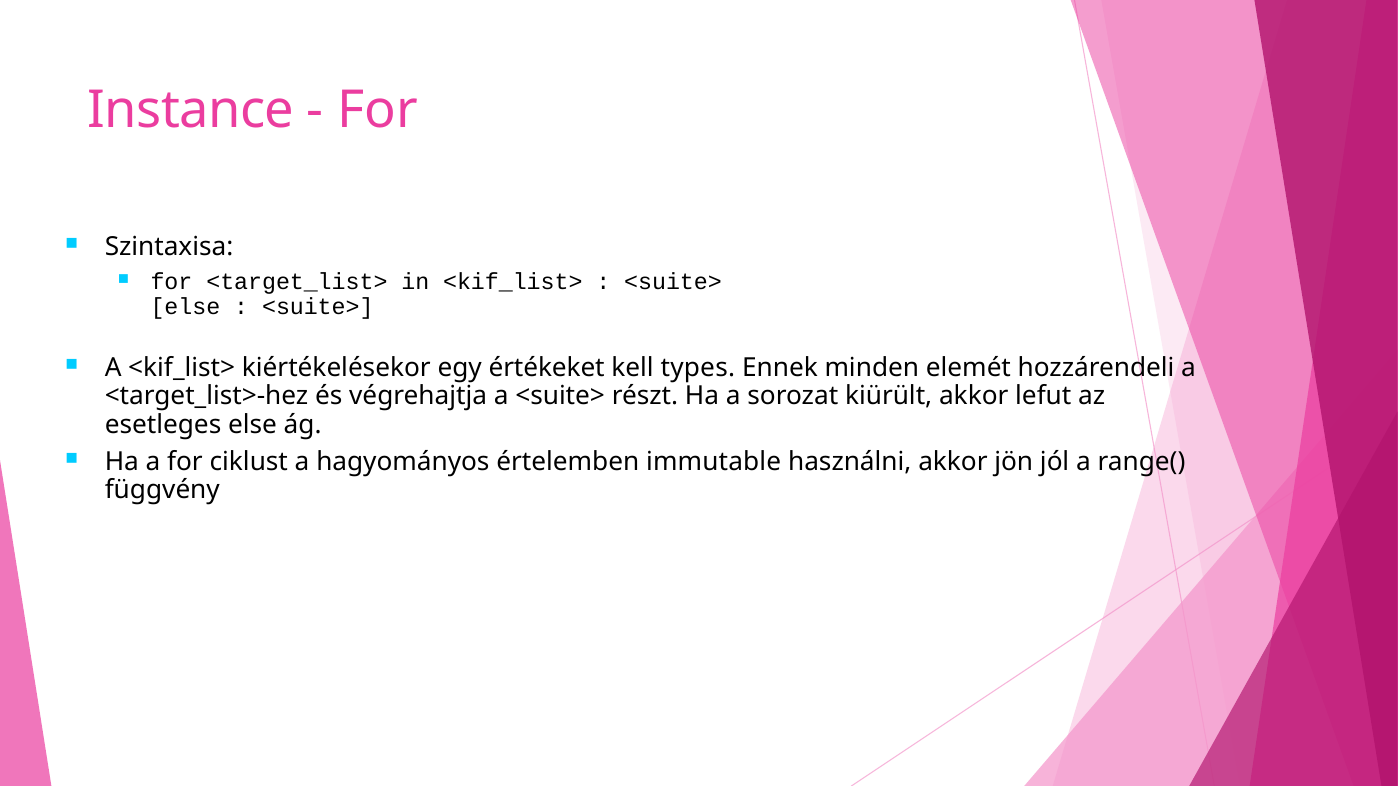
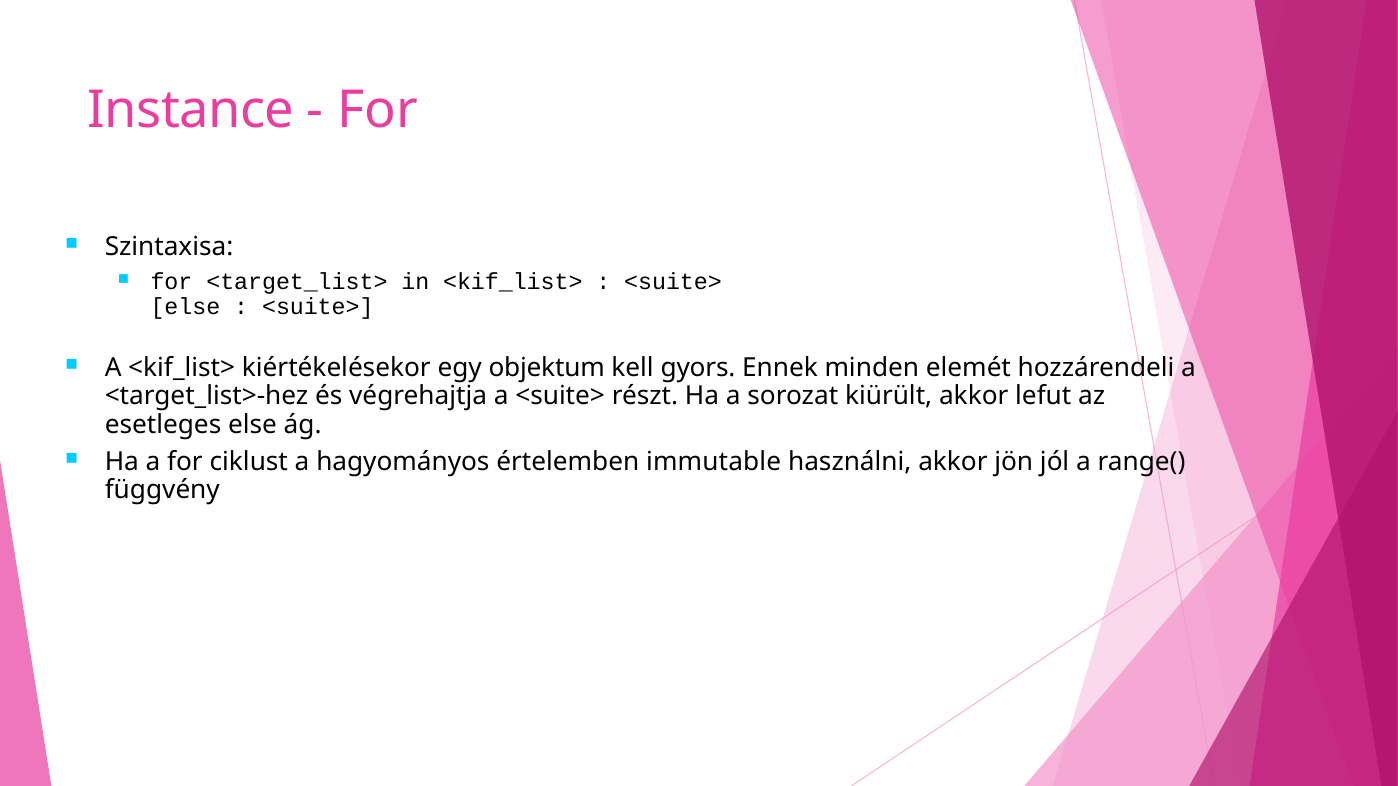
értékeket: értékeket -> objektum (547, 368)
types: types -> gyors (698, 368)
